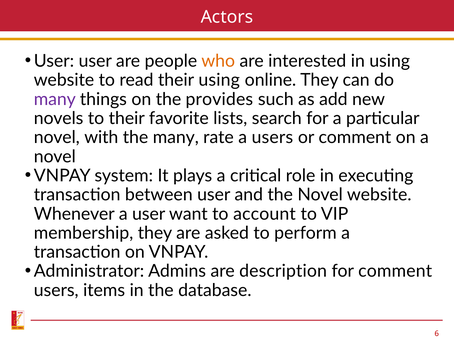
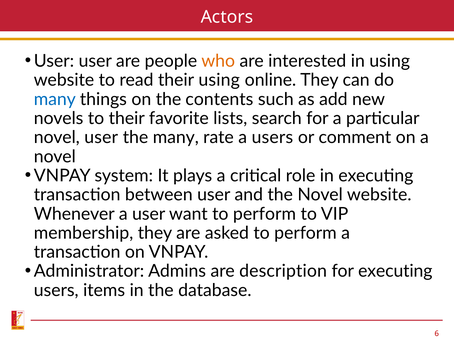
many colour: purple -> blue (55, 99)
provides: provides -> contents (219, 99)
novel with: with -> user (101, 137)
want to account: account -> perform (265, 214)
for comment: comment -> executing (395, 271)
